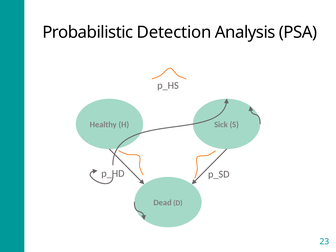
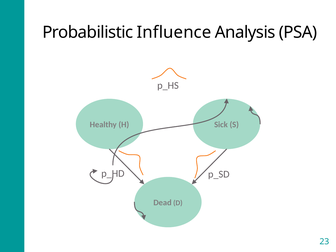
Detection: Detection -> Influence (174, 32)
